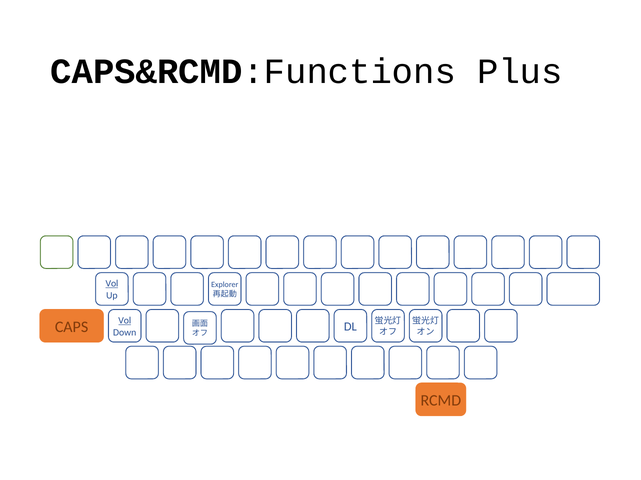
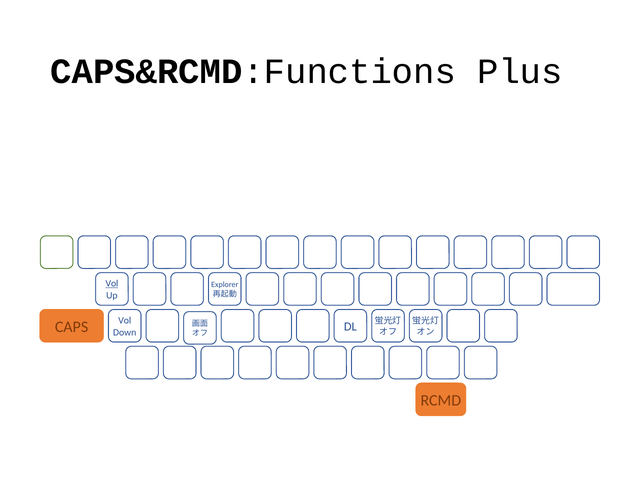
Vol underline: present -> none (125, 321)
